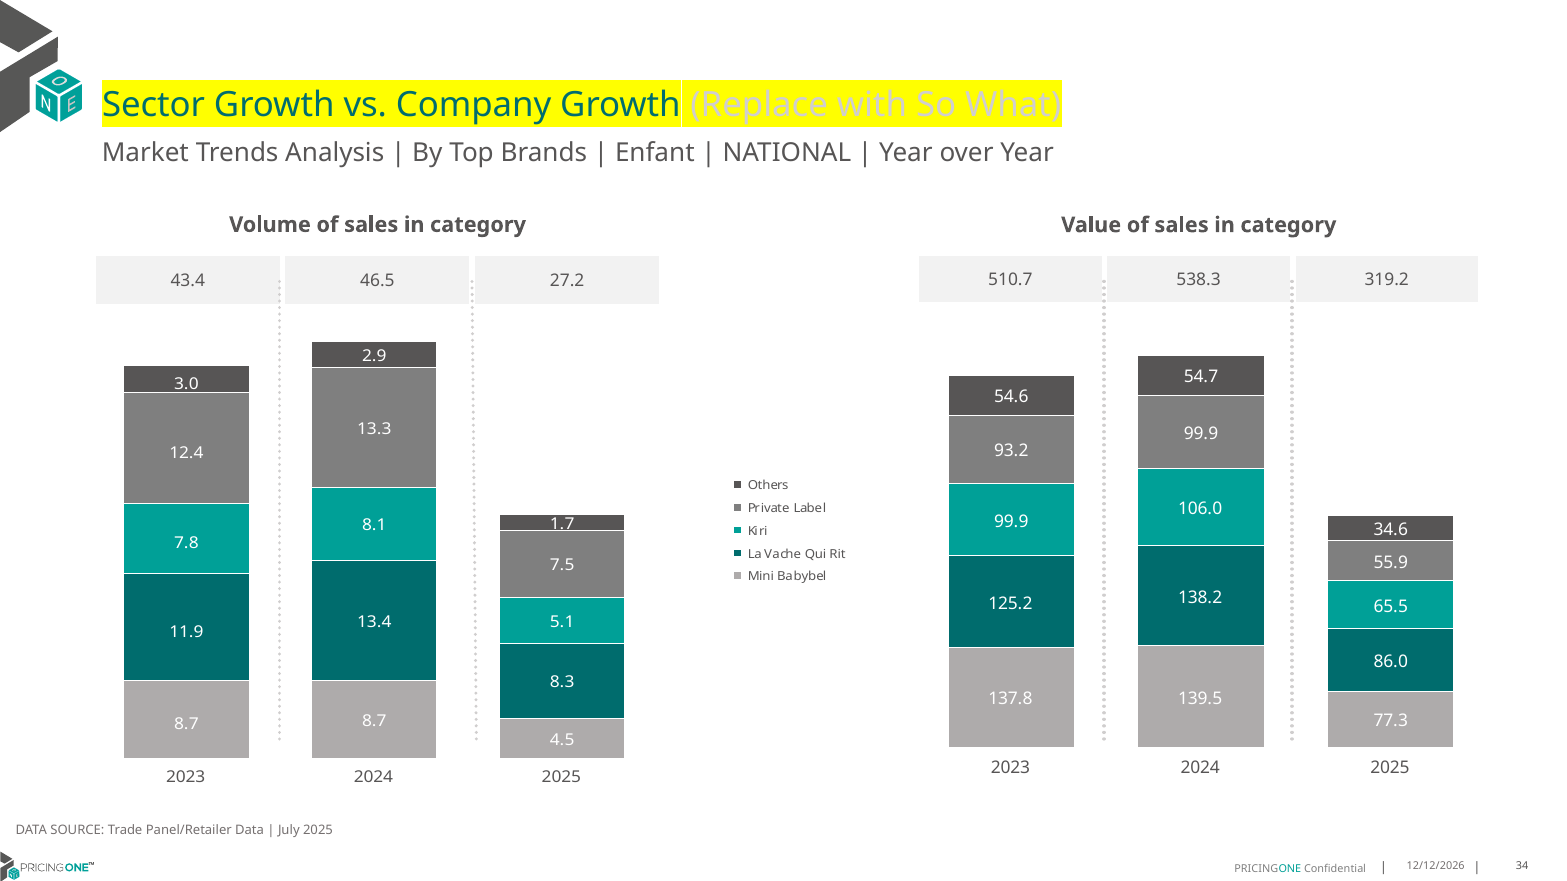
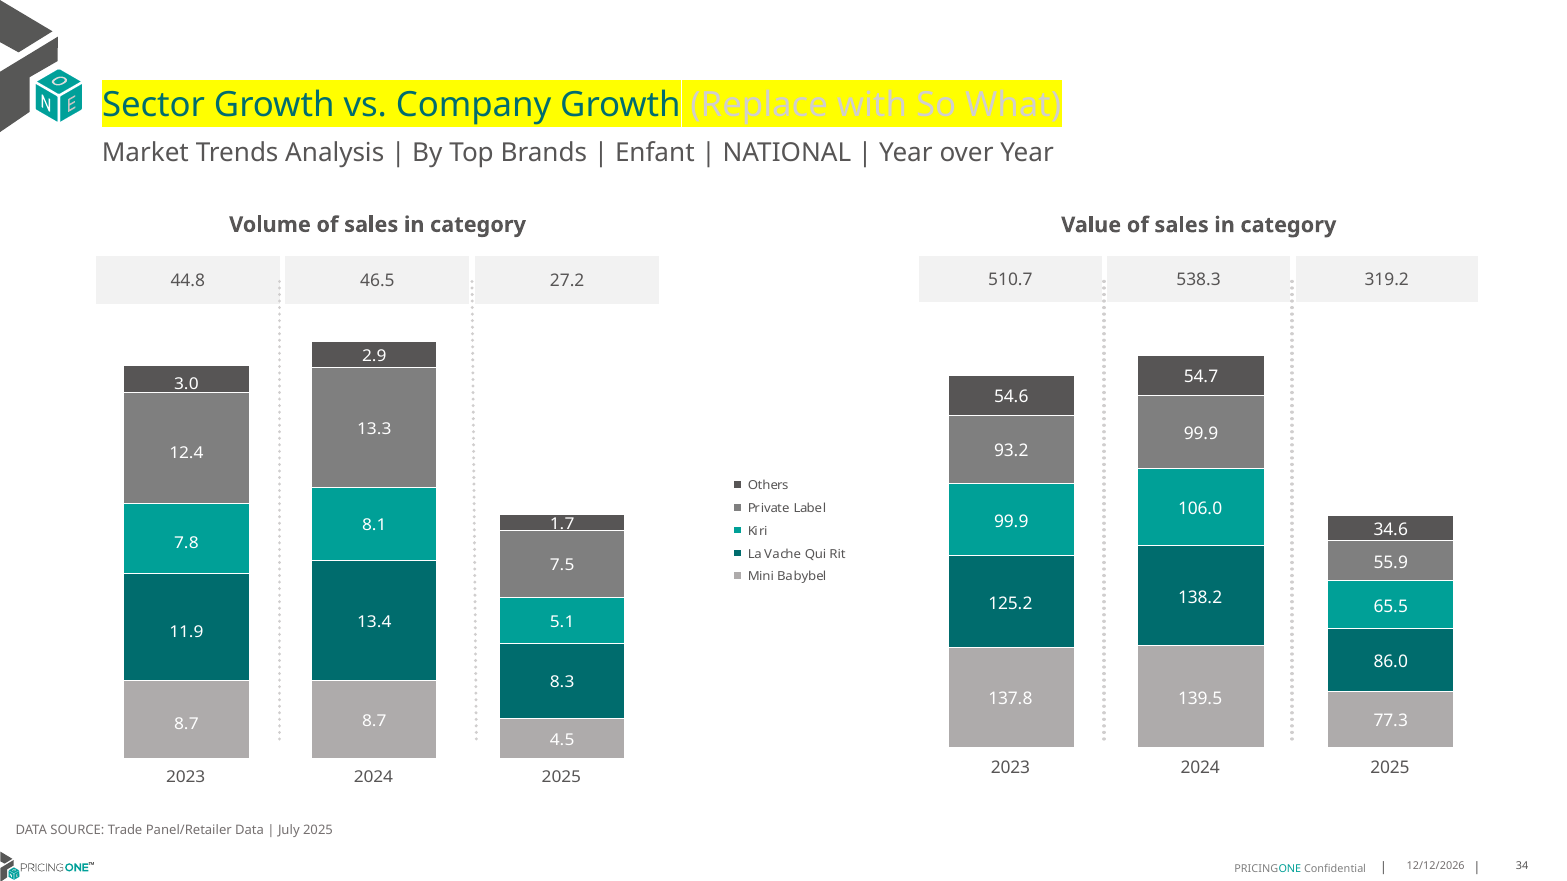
43.4: 43.4 -> 44.8 (188, 281)
